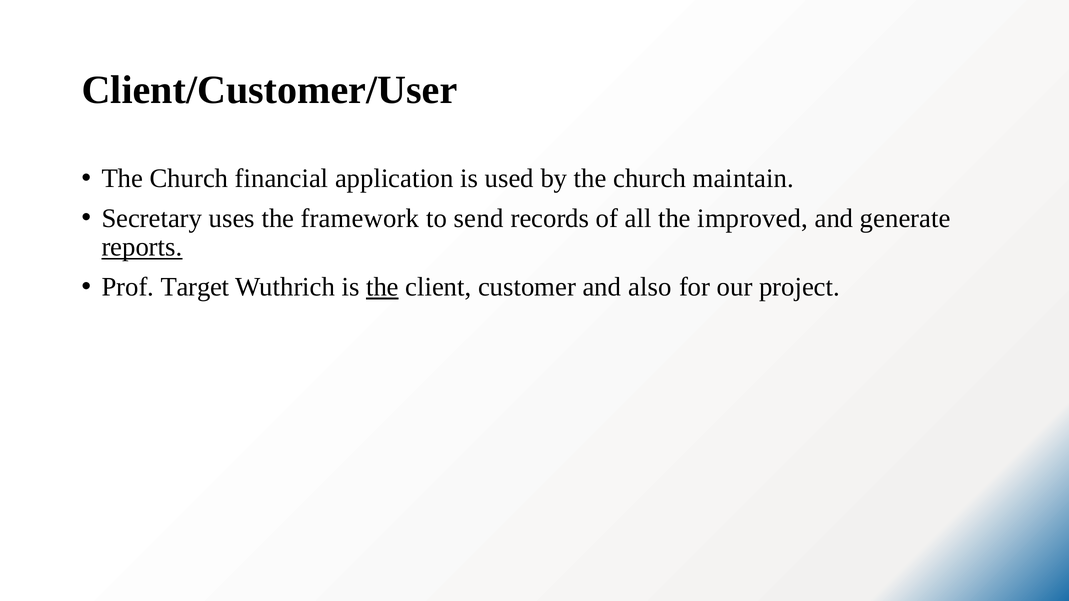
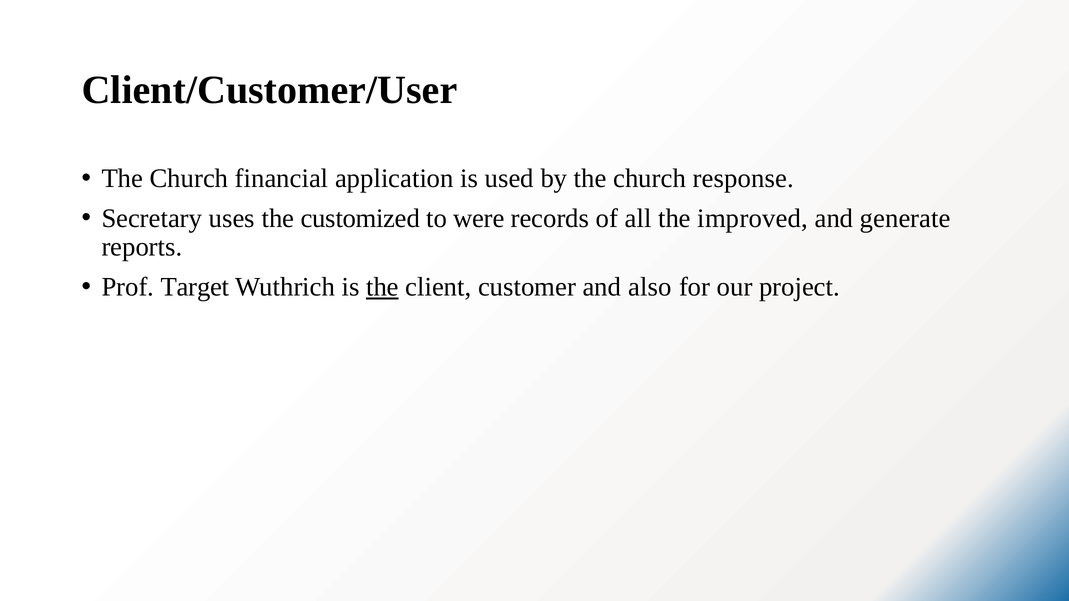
maintain: maintain -> response (743, 178)
framework: framework -> customized (360, 218)
send: send -> were (479, 218)
reports underline: present -> none (142, 247)
